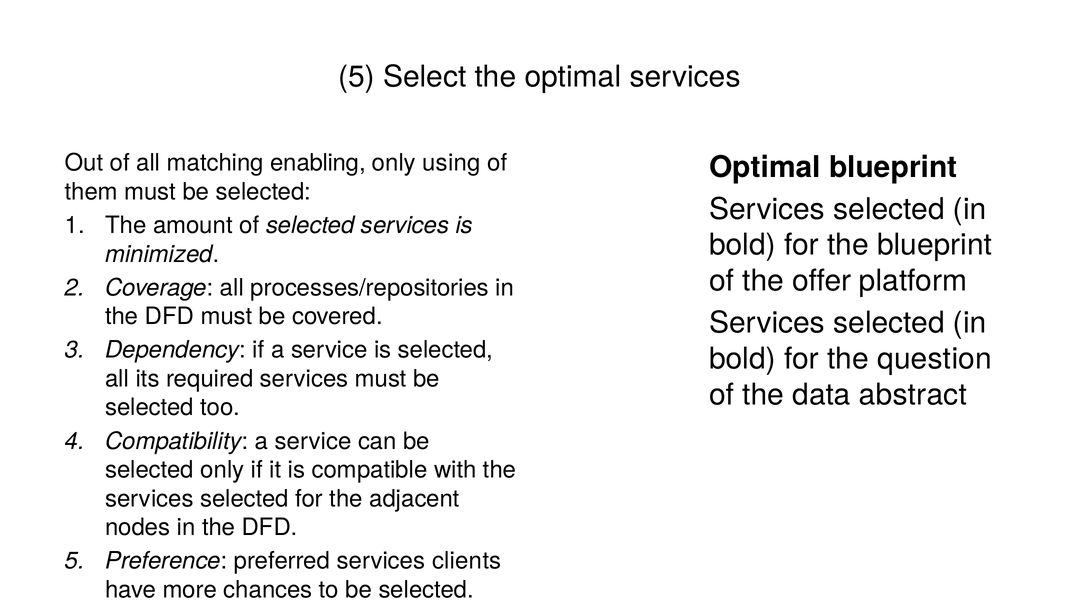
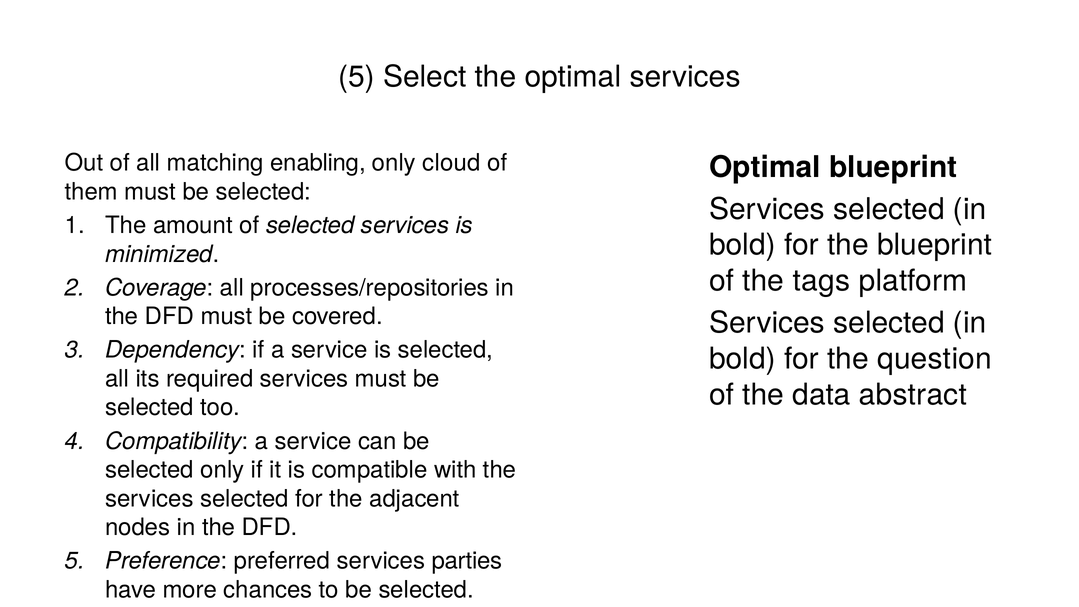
using: using -> cloud (451, 163)
offer: offer -> tags (821, 281)
clients: clients -> parties (467, 561)
